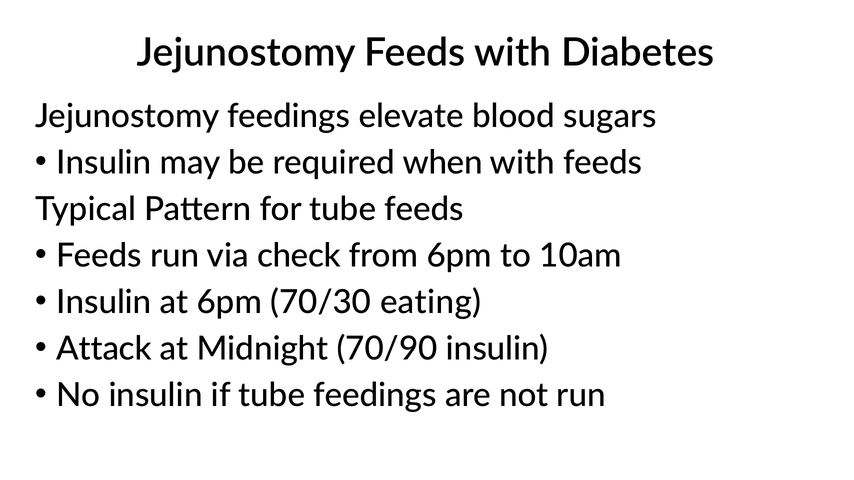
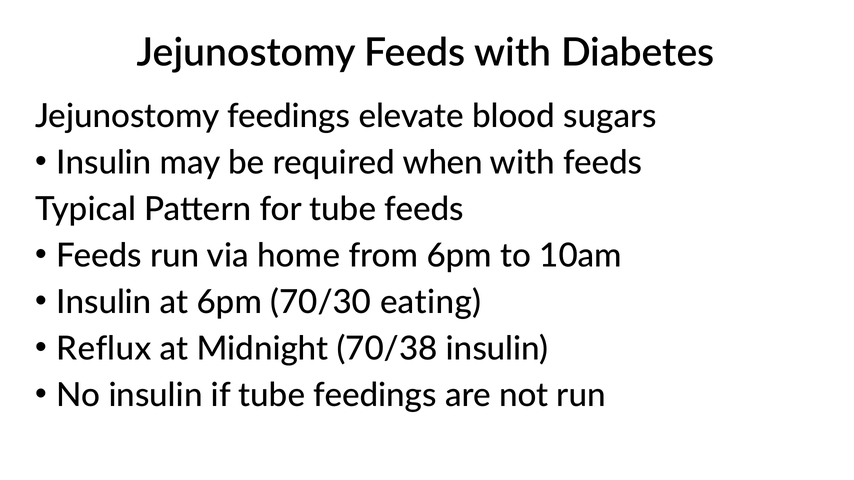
check: check -> home (299, 256)
Attack: Attack -> Reflux (104, 349)
70/90: 70/90 -> 70/38 (387, 349)
